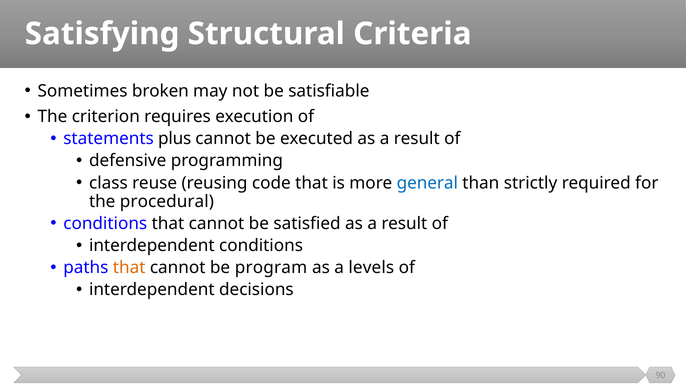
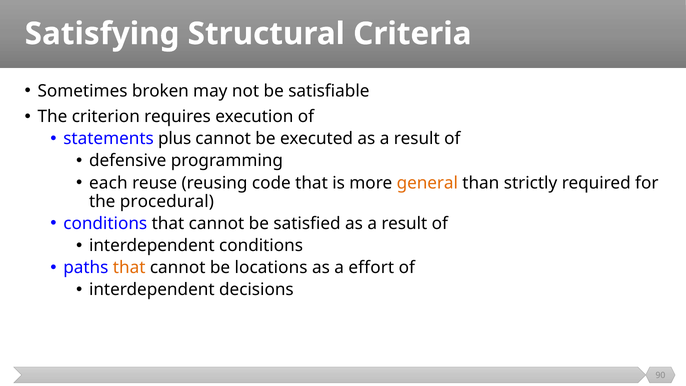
class: class -> each (108, 183)
general colour: blue -> orange (427, 183)
program: program -> locations (271, 268)
levels: levels -> effort (371, 268)
